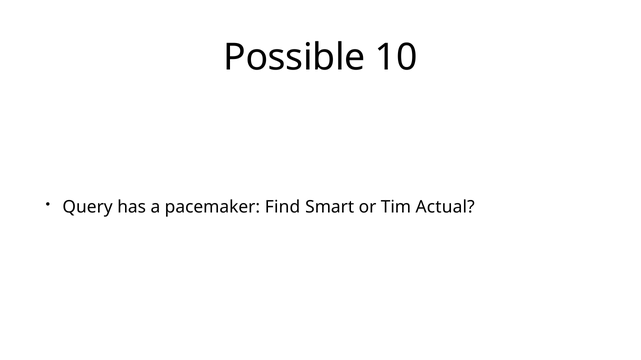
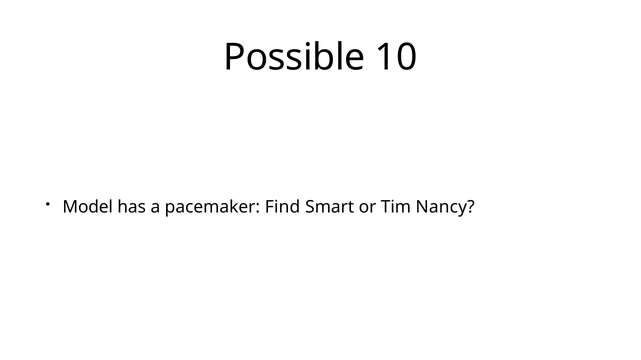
Query: Query -> Model (88, 207)
Actual: Actual -> Nancy (445, 207)
